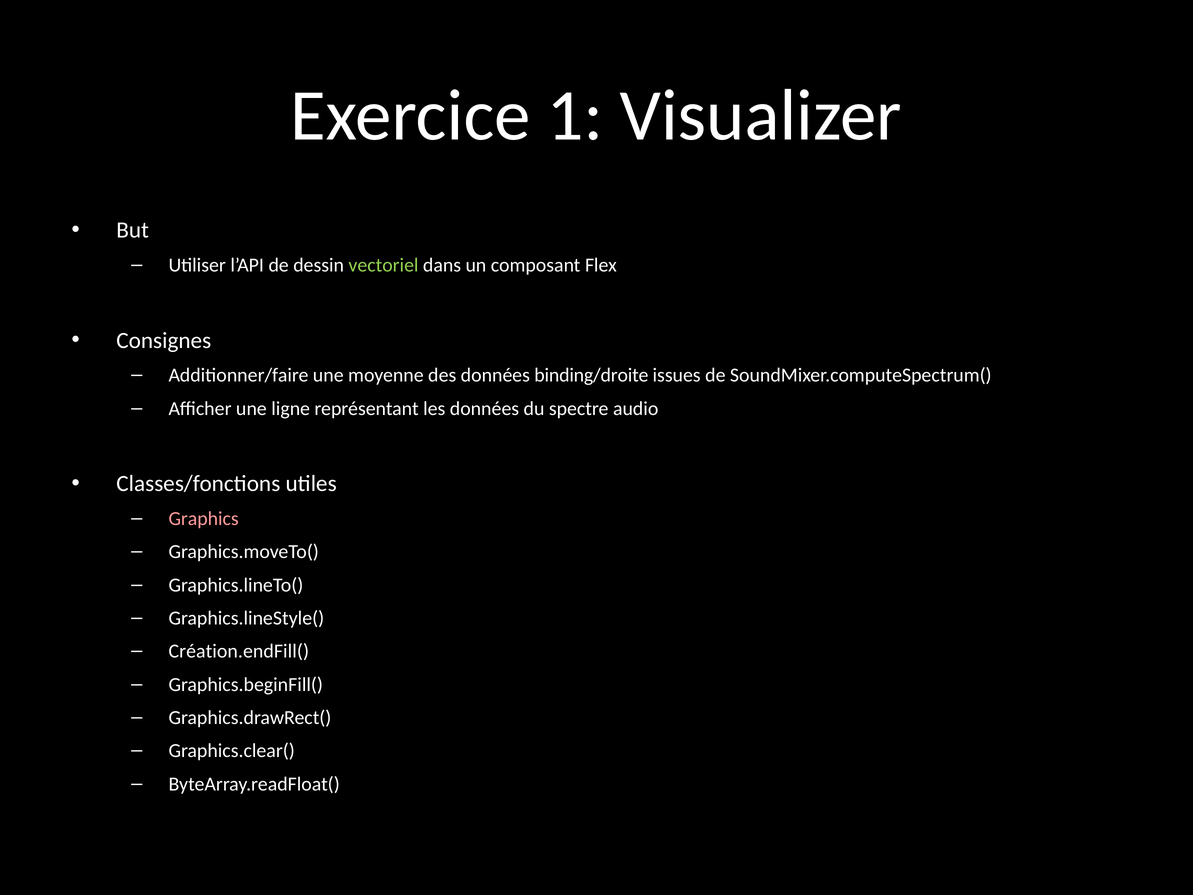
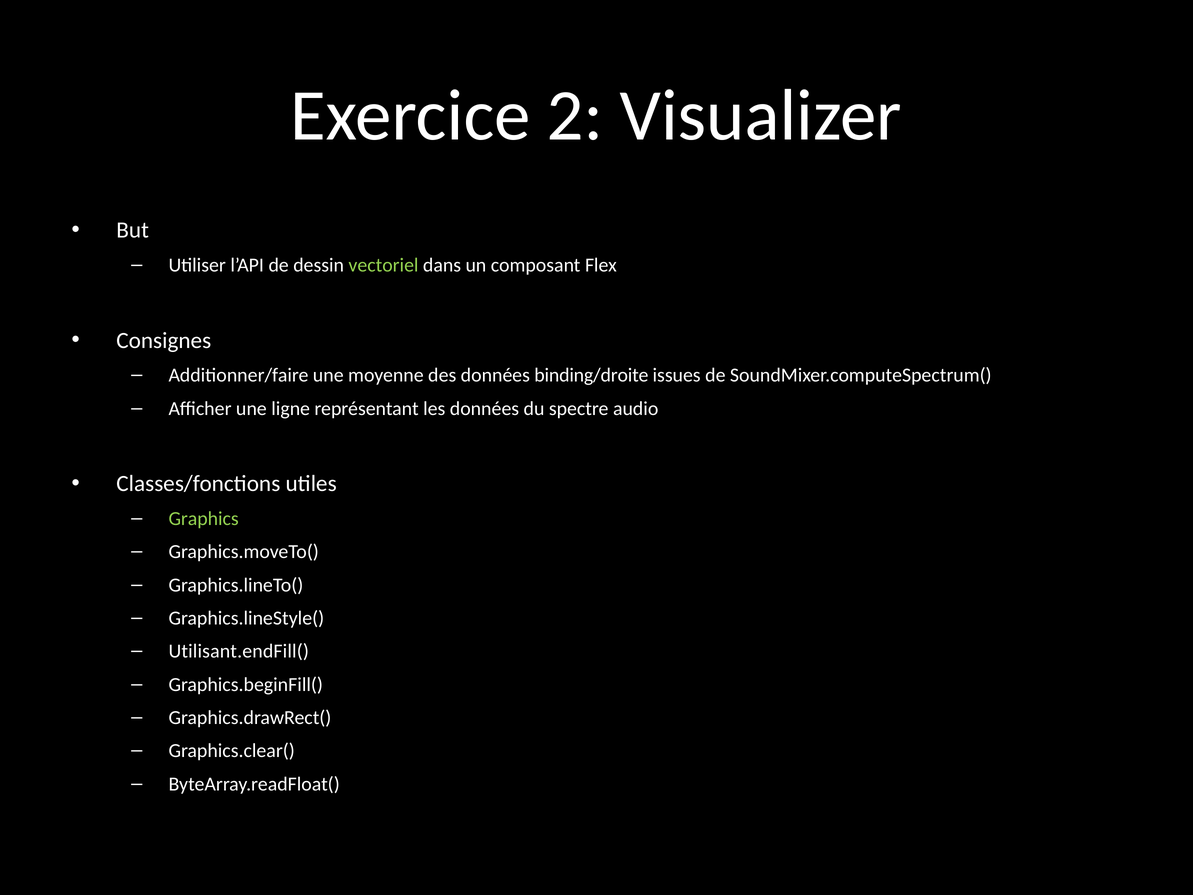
1: 1 -> 2 (575, 115)
Graphics colour: pink -> light green (204, 519)
Création.endFill(: Création.endFill( -> Utilisant.endFill( (239, 651)
